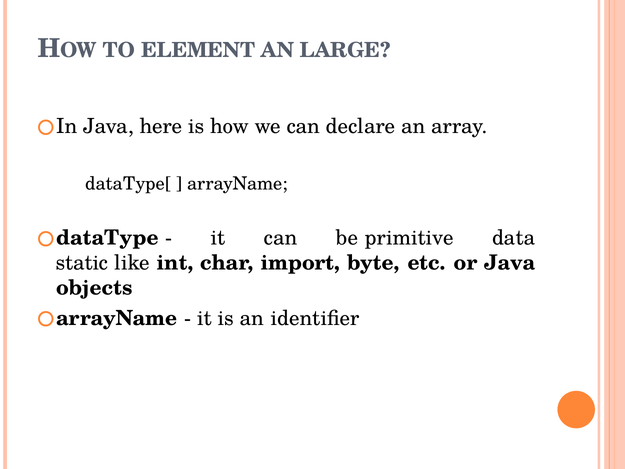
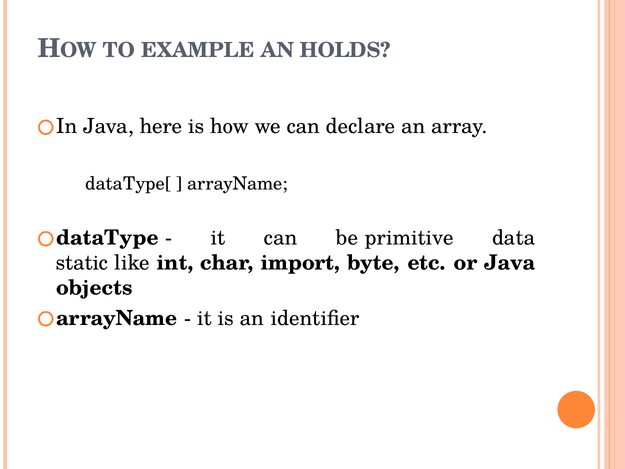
ELEMENT: ELEMENT -> EXAMPLE (198, 50)
LARGE: LARGE -> HOLDS (345, 50)
